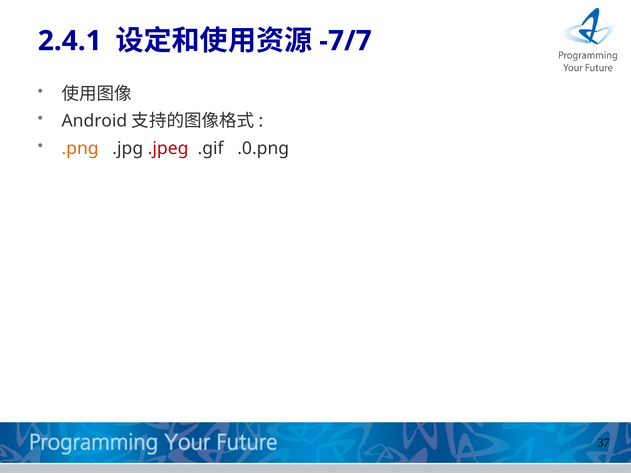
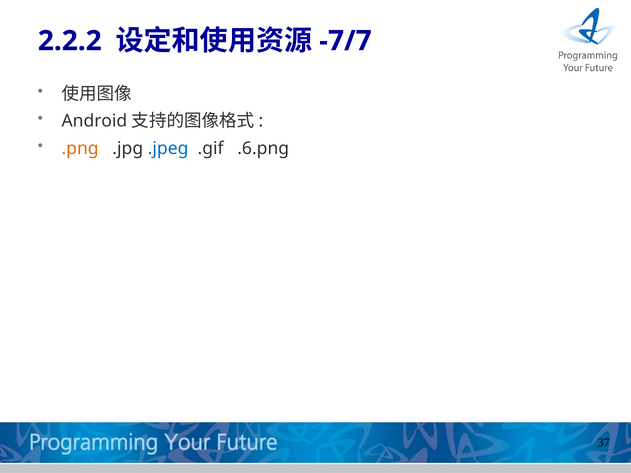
2.4.1: 2.4.1 -> 2.2.2 (70, 41)
.jpeg colour: red -> blue (168, 149)
.0.png: .0.png -> .6.png (263, 149)
